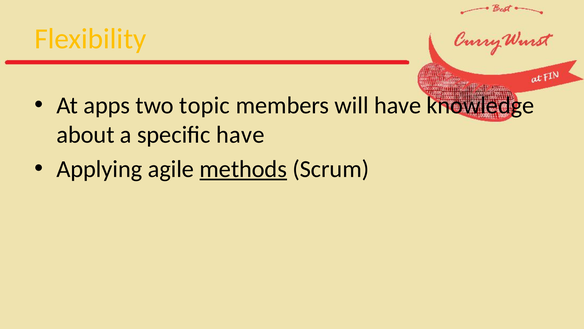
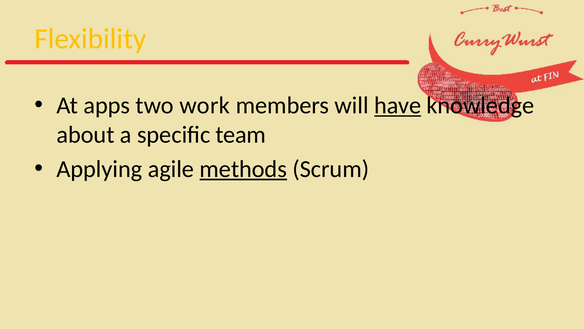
topic: topic -> work (205, 105)
have underline: none -> present (398, 105)
specific have: have -> team (241, 135)
